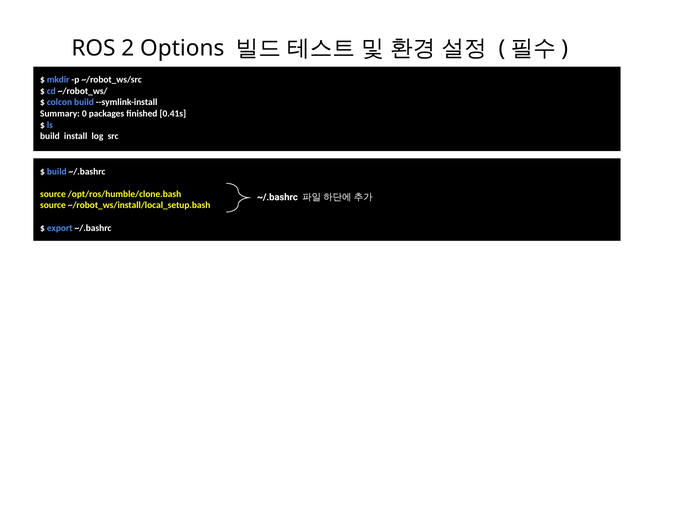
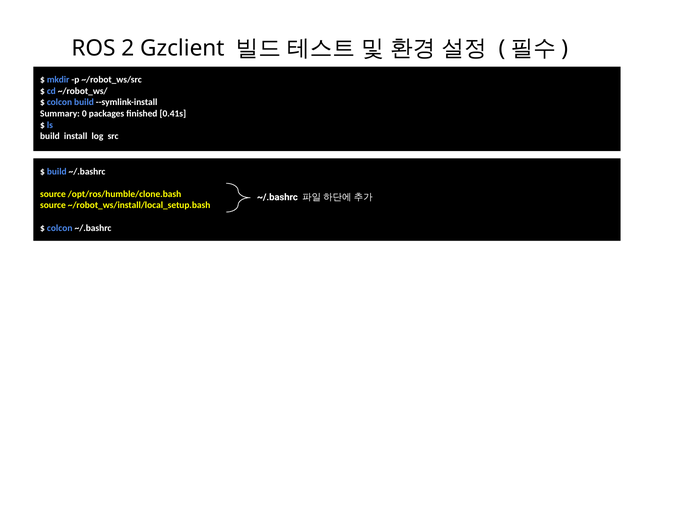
Options: Options -> Gzclient (182, 48)
export: export -> colcon (60, 228)
